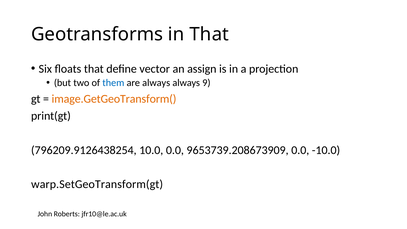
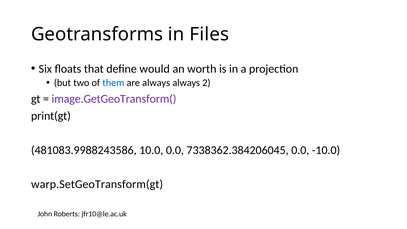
in That: That -> Files (209, 34)
vector: vector -> would (155, 69)
assign: assign -> worth (202, 69)
9: 9 -> 2 (206, 83)
image.GetGeoTransform( colour: orange -> purple (114, 99)
796209.9126438254: 796209.9126438254 -> 481083.9988243586 (84, 150)
9653739.208673909: 9653739.208673909 -> 7338362.384206045 (238, 150)
